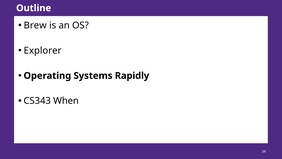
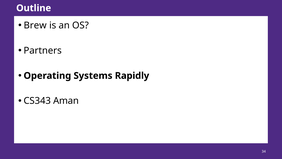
Explorer: Explorer -> Partners (43, 50)
When: When -> Aman (66, 101)
